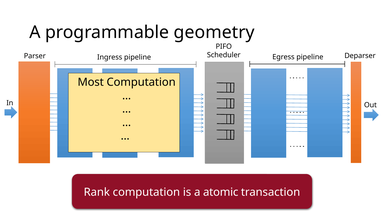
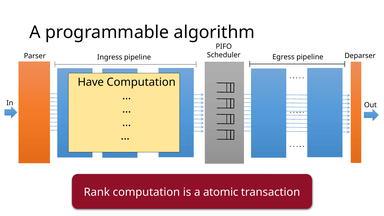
geometry: geometry -> algorithm (214, 32)
Most: Most -> Have (91, 82)
